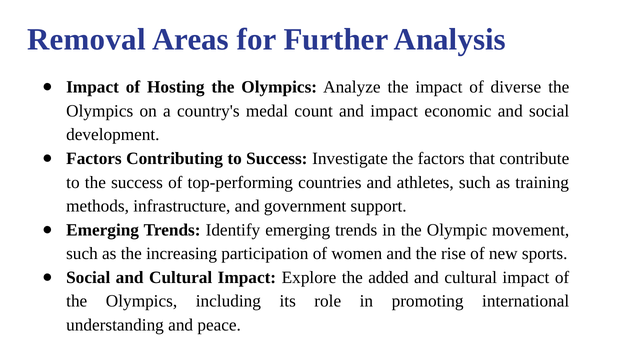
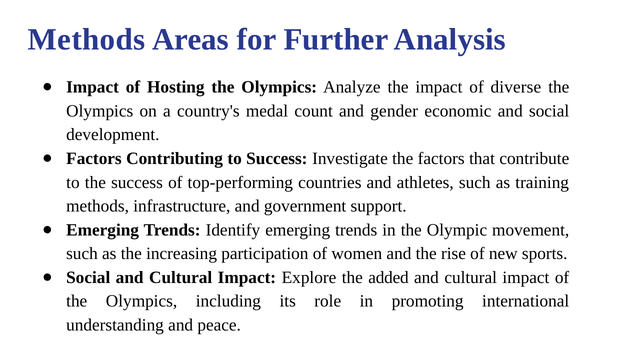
Removal: Removal -> Methods (87, 39)
and impact: impact -> gender (394, 111)
